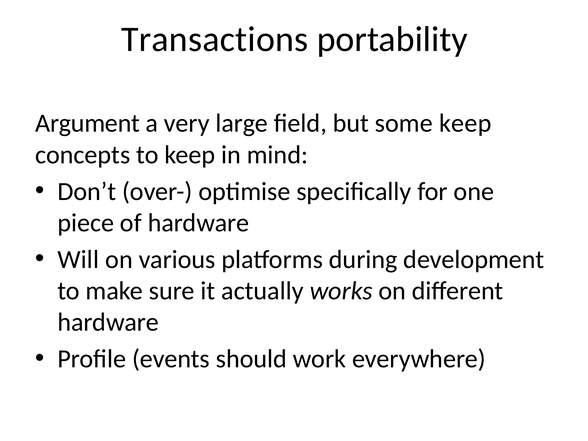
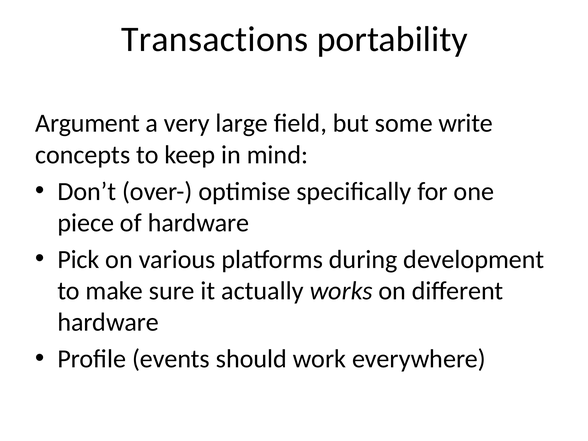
some keep: keep -> write (466, 123)
Will: Will -> Pick (78, 259)
